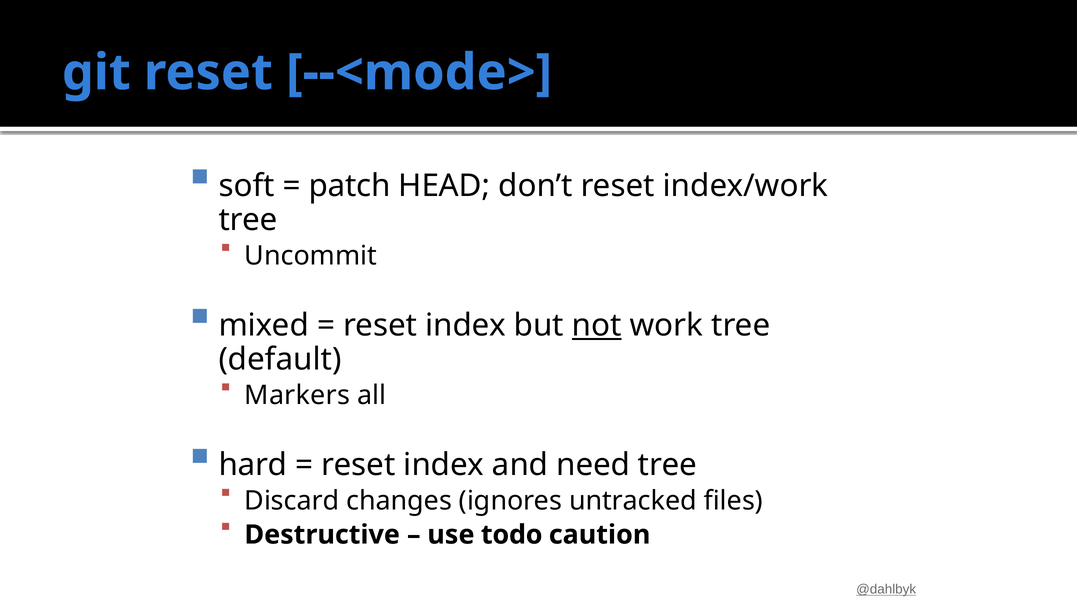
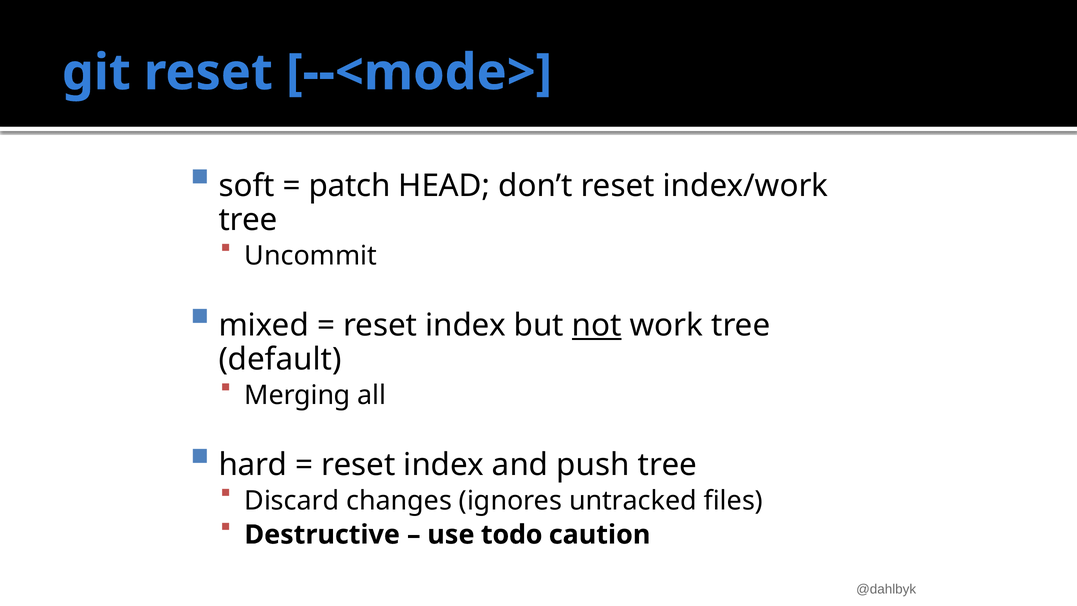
Markers: Markers -> Merging (297, 395)
need: need -> push (593, 465)
@dahlbyk underline: present -> none (886, 589)
